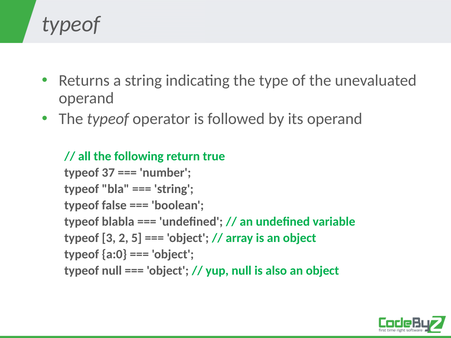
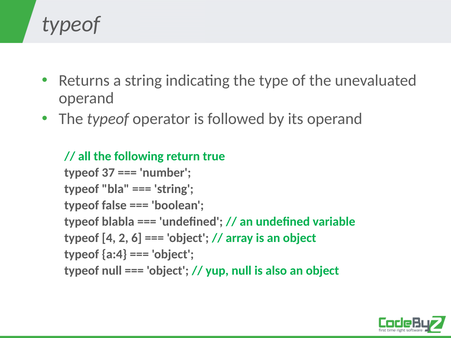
3: 3 -> 4 (109, 238)
5: 5 -> 6 (137, 238)
a:0: a:0 -> a:4 (114, 254)
